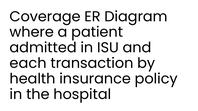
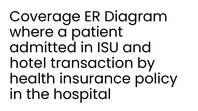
each: each -> hotel (28, 63)
